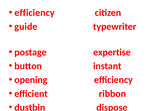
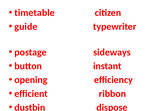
efficiency: efficiency -> timetable (35, 13)
expertise: expertise -> sideways (112, 52)
